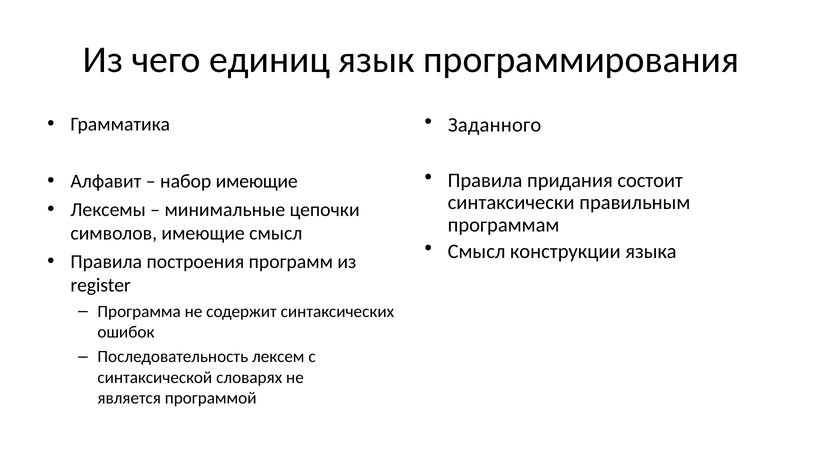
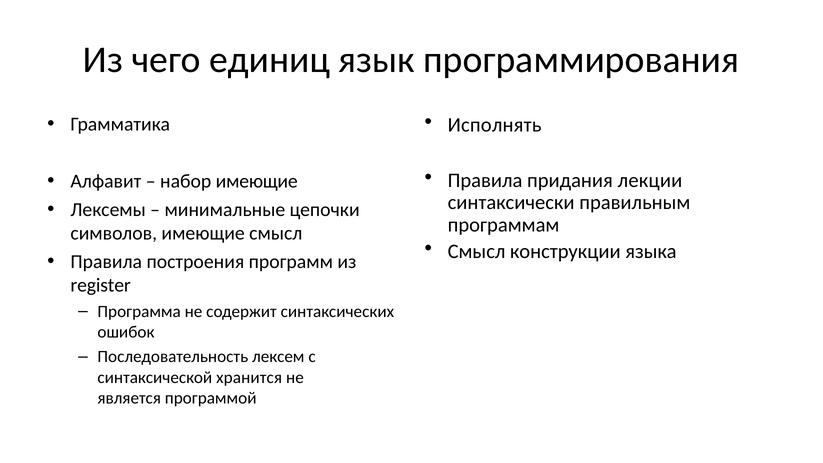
Заданного: Заданного -> Исполнять (495, 125)
состоит: состоит -> лекции (650, 180)
словарях: словарях -> хранится (249, 377)
